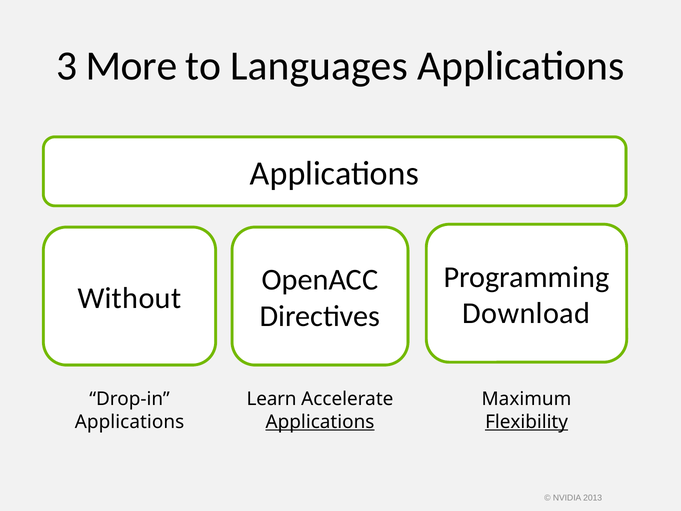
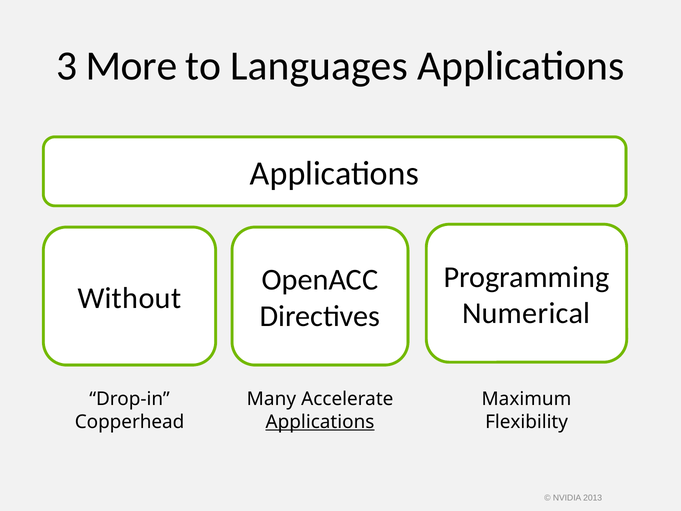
Download: Download -> Numerical (526, 313)
Learn: Learn -> Many (271, 399)
Applications: Applications -> Copperhead (130, 422)
Flexibility underline: present -> none (527, 422)
